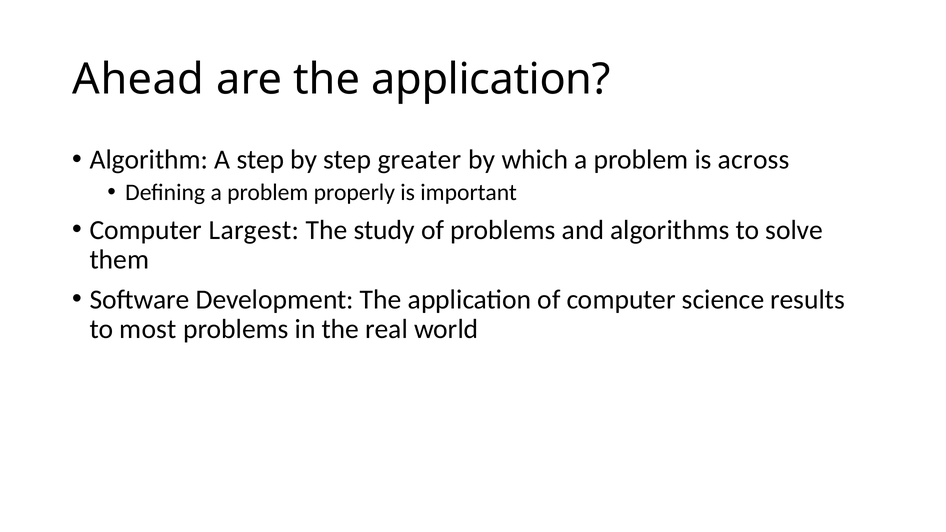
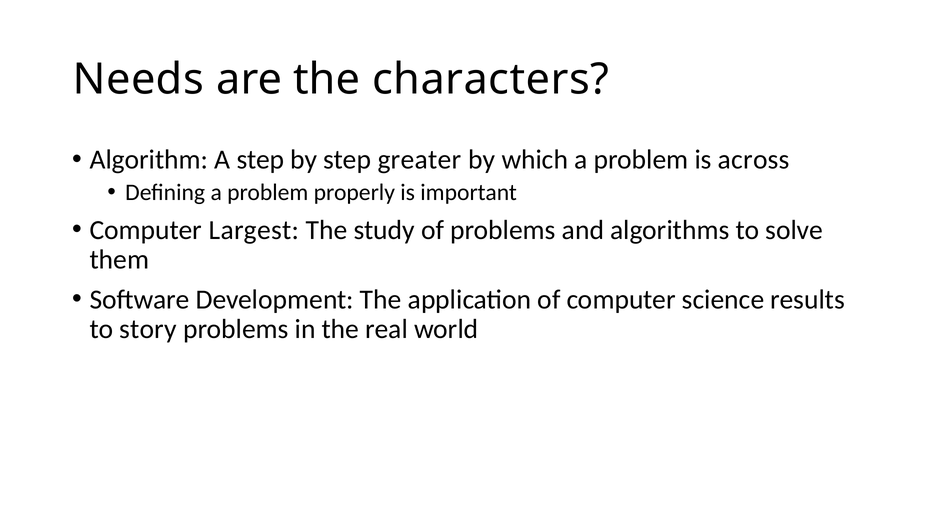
Ahead: Ahead -> Needs (138, 79)
are the application: application -> characters (491, 79)
most: most -> story (148, 329)
